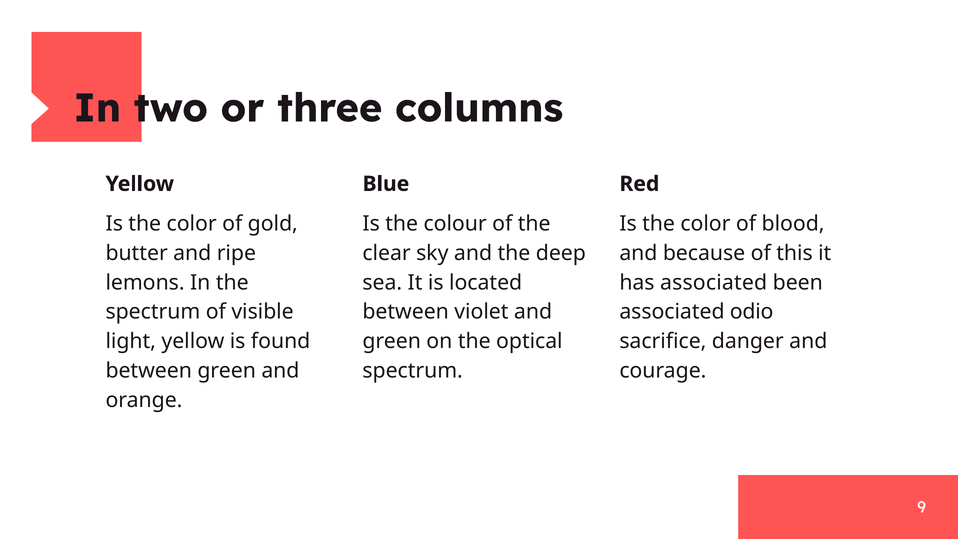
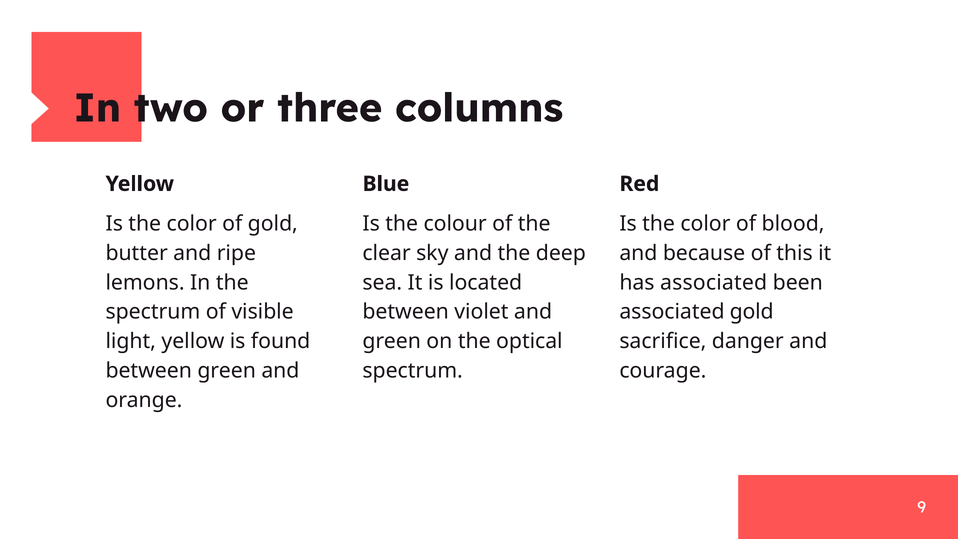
associated odio: odio -> gold (752, 312)
